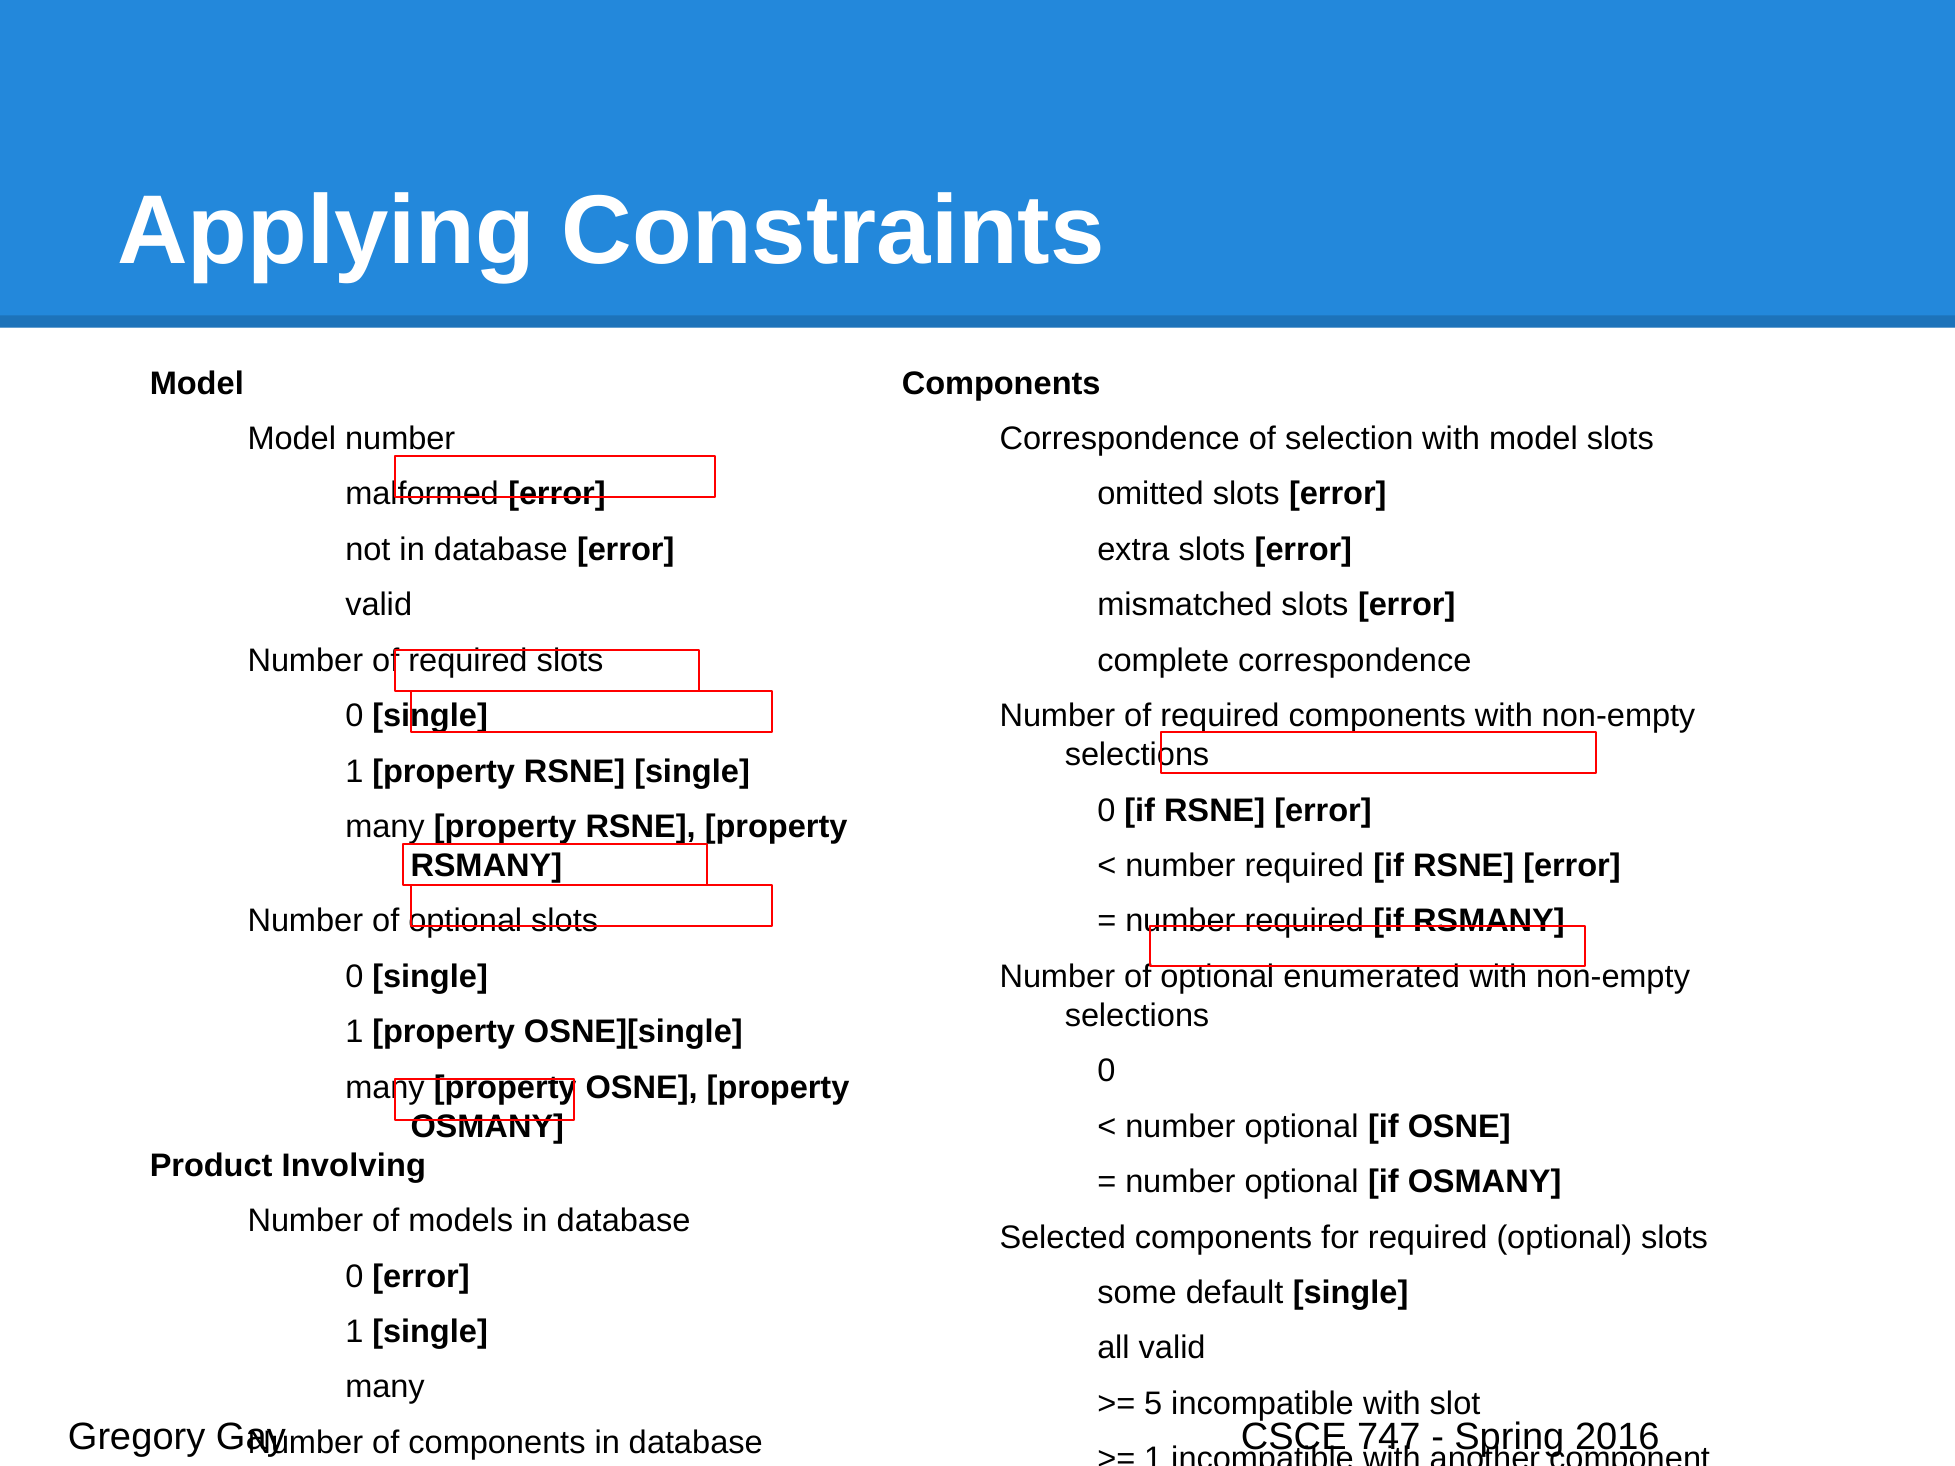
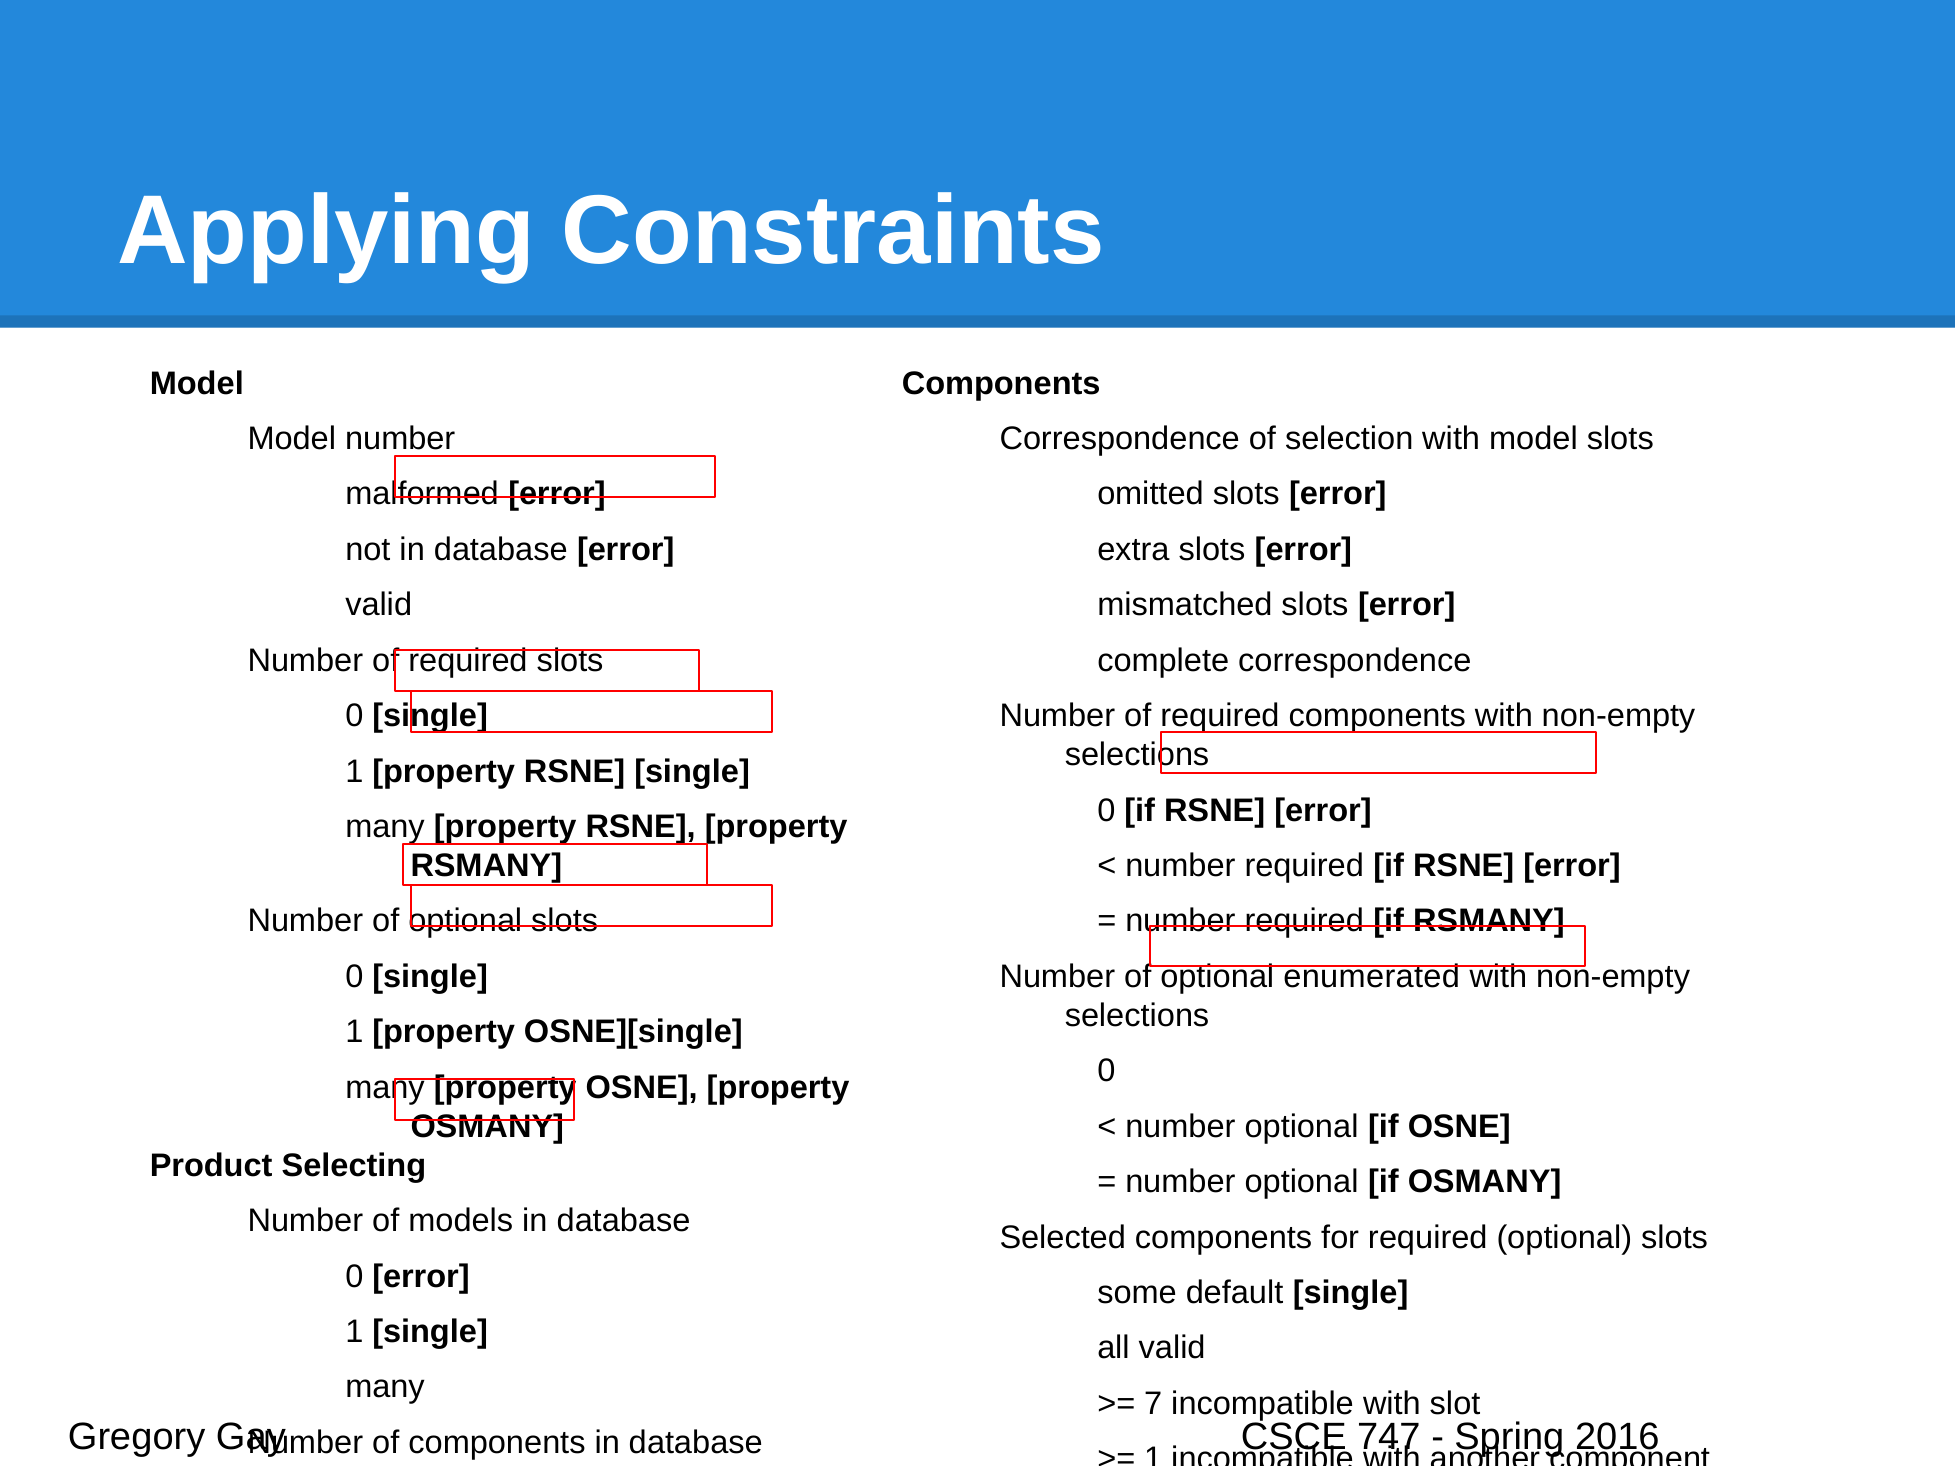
Involving: Involving -> Selecting (354, 1166)
5: 5 -> 7 (1153, 1404)
